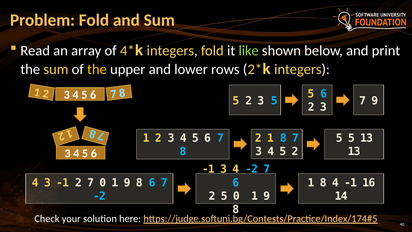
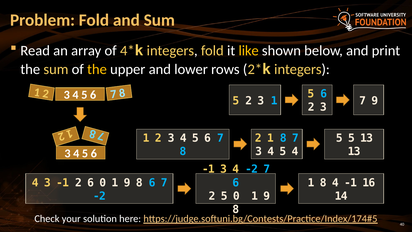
like colour: light green -> yellow (249, 51)
3 5: 5 -> 1 (274, 101)
4 5 2: 2 -> 4 (295, 151)
-1 2 7: 7 -> 6 (91, 183)
